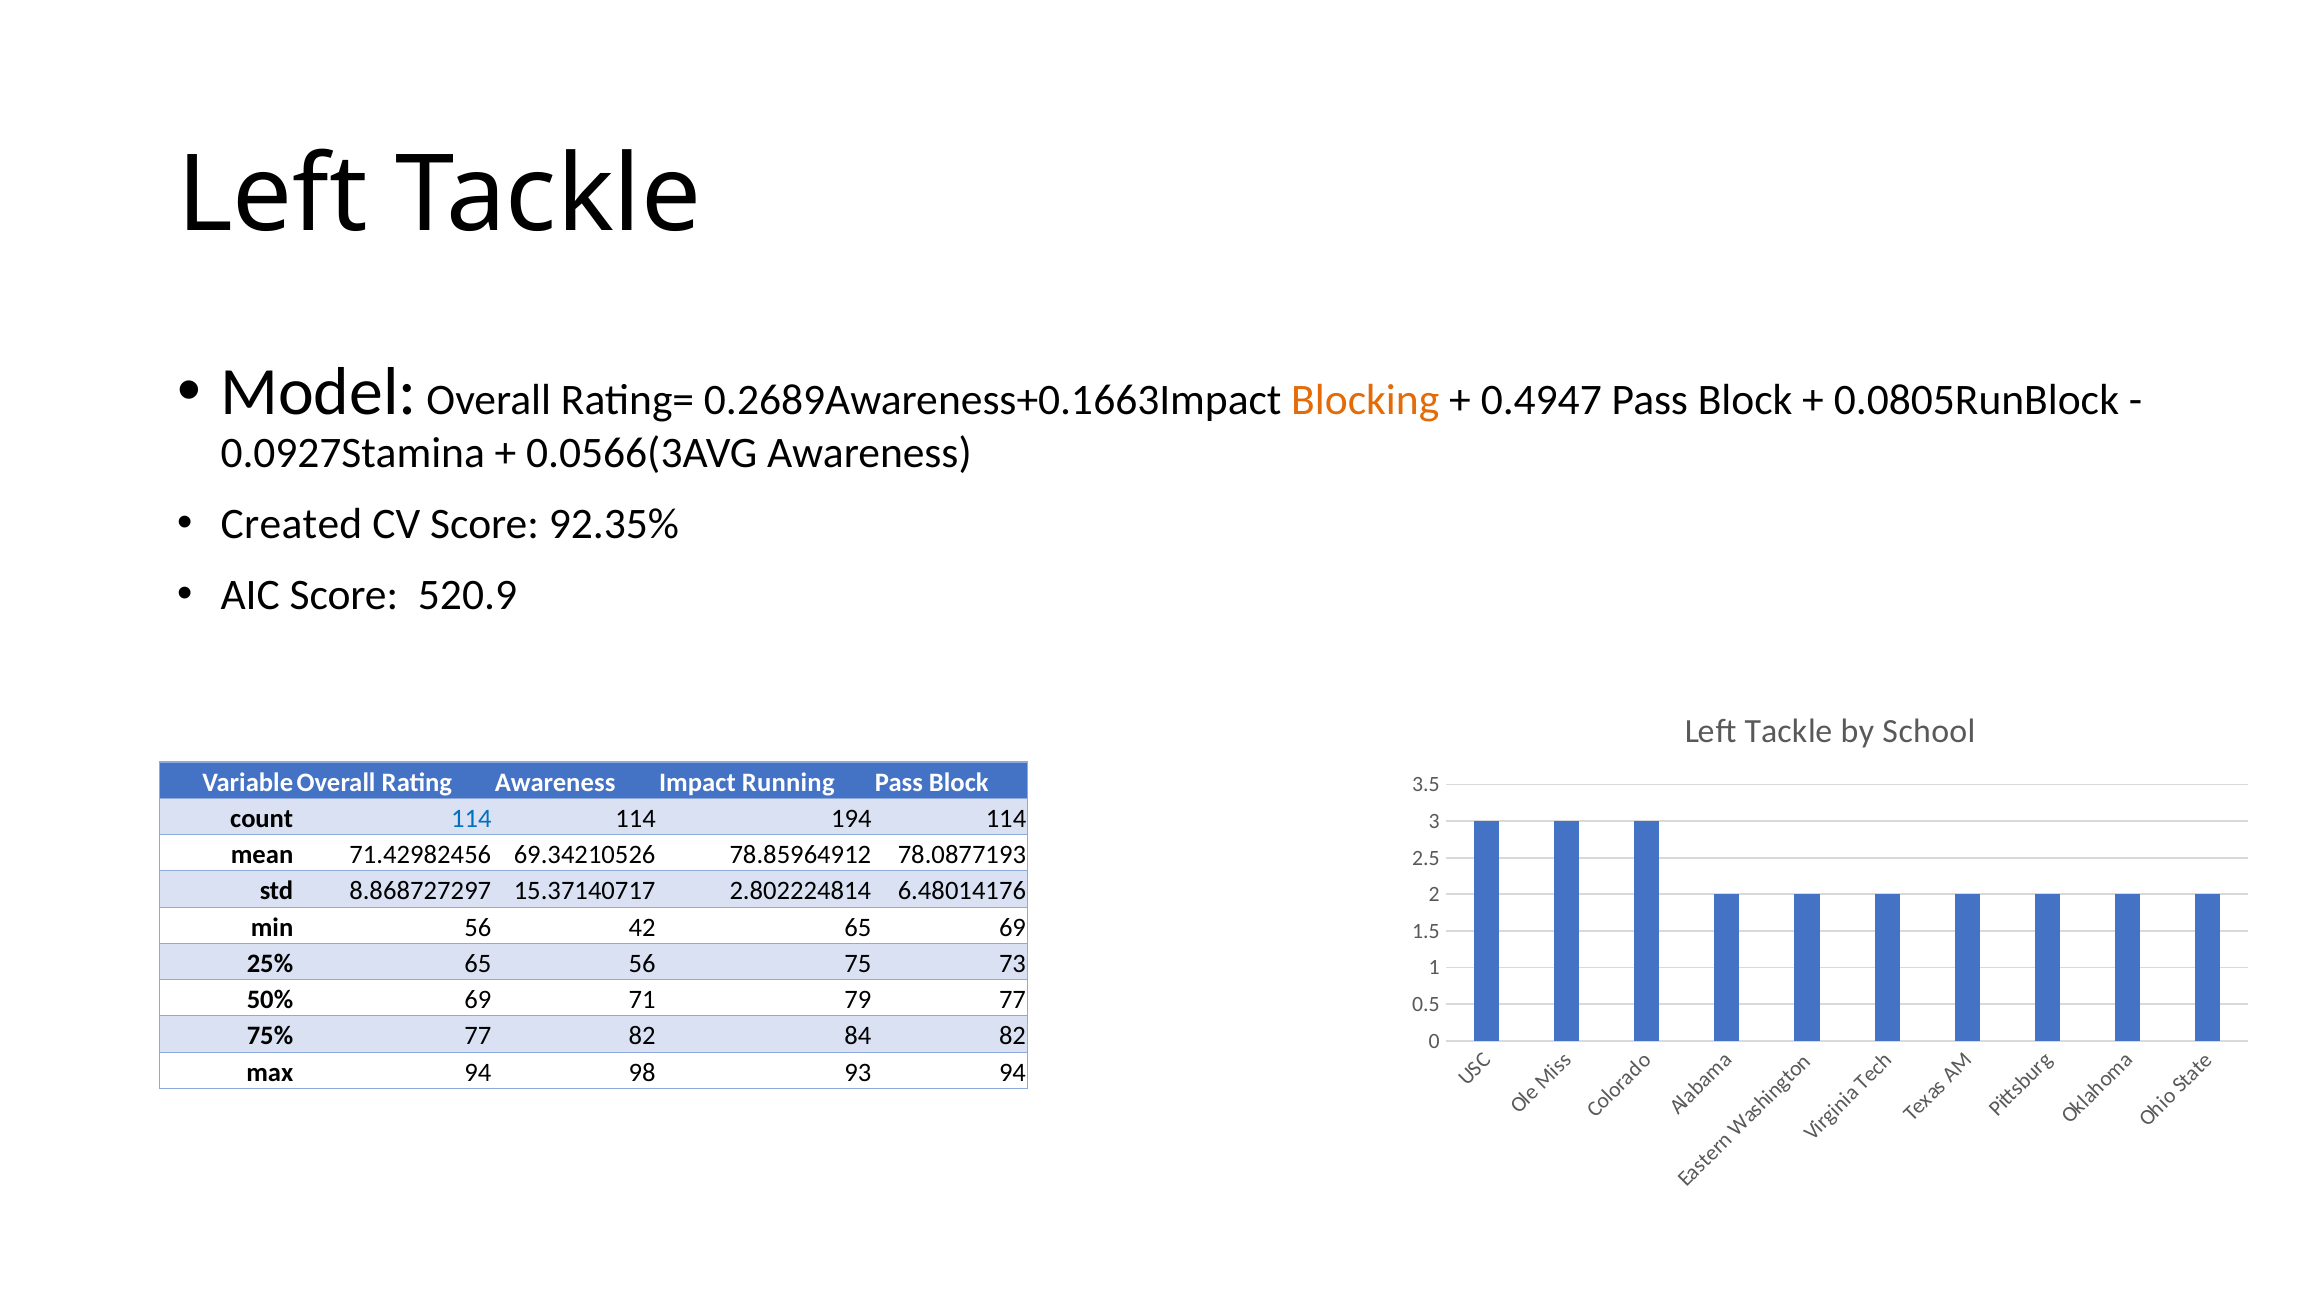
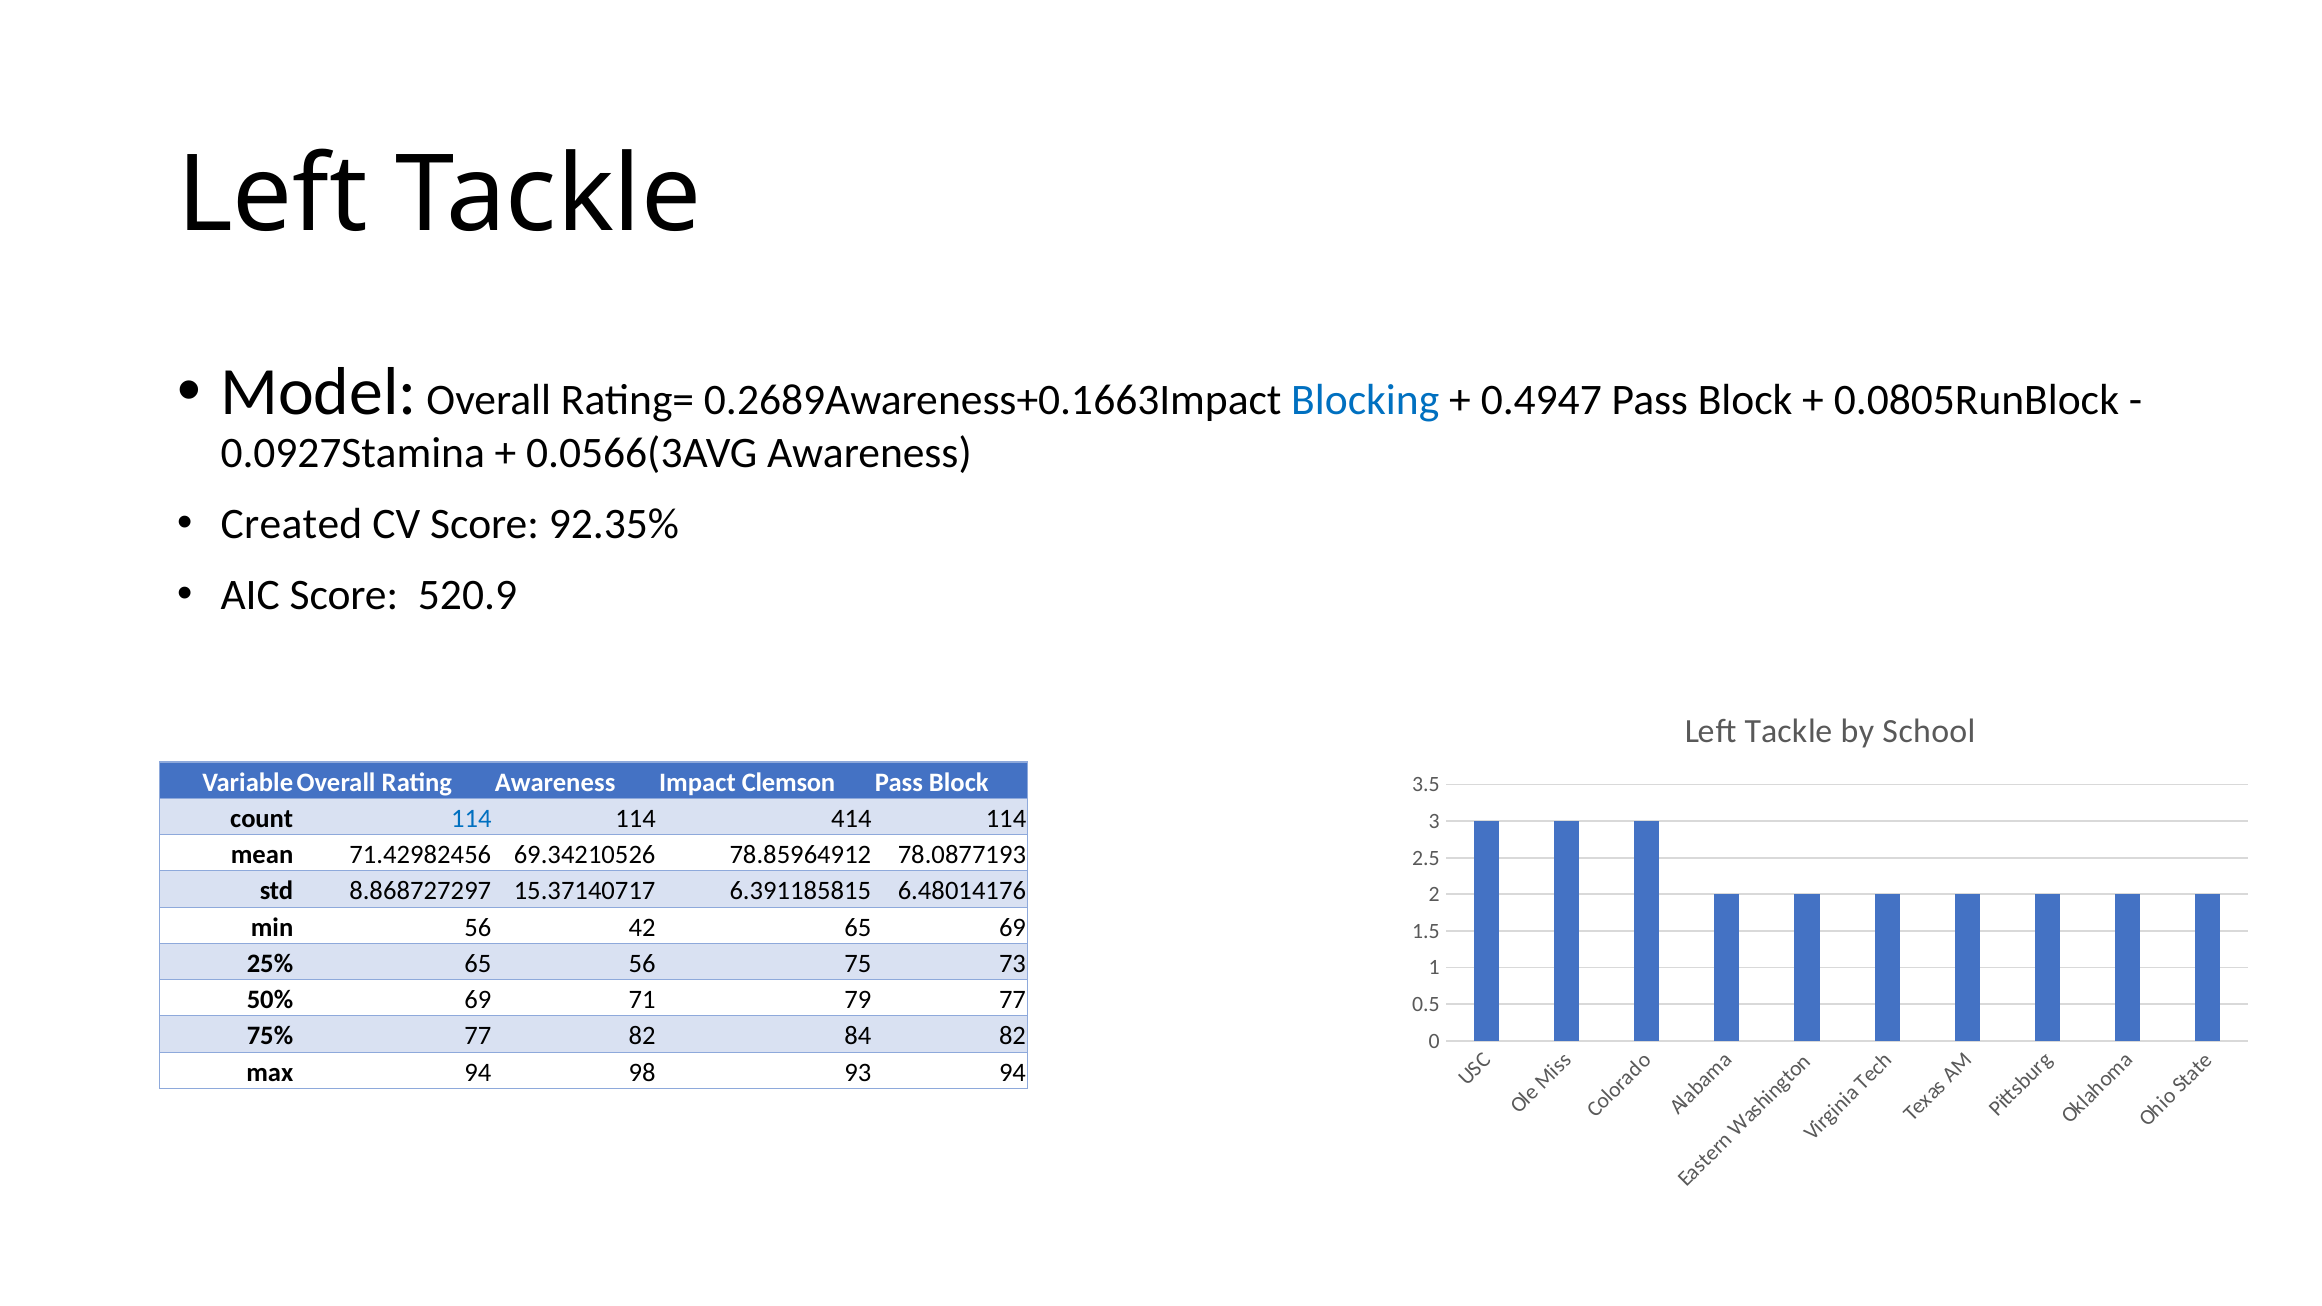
Blocking colour: orange -> blue (1365, 401)
Running: Running -> Clemson (789, 782)
194: 194 -> 414 (851, 819)
2.802224814: 2.802224814 -> 6.391185815 (800, 891)
